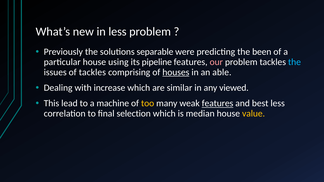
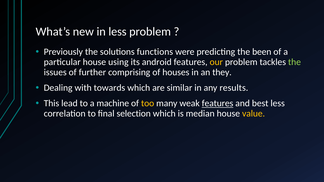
separable: separable -> functions (155, 52)
pipeline: pipeline -> android (157, 62)
our colour: pink -> yellow (216, 62)
the colour: light blue -> light green (294, 62)
of tackles: tackles -> further (92, 72)
houses underline: present -> none (176, 72)
able: able -> they (222, 72)
increase: increase -> towards (109, 88)
viewed: viewed -> results (234, 88)
